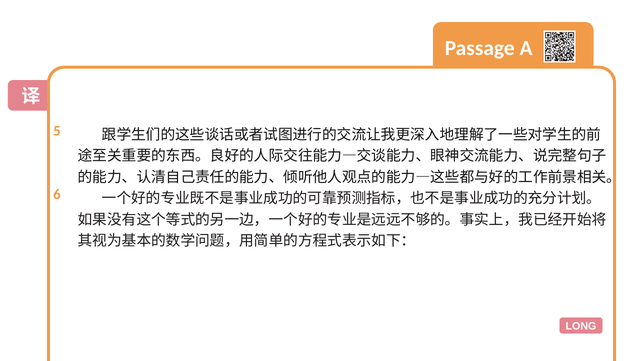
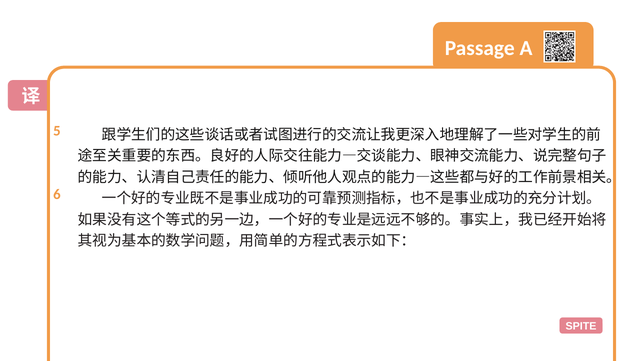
LONG: LONG -> SPITE (581, 326)
